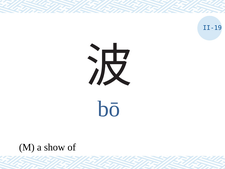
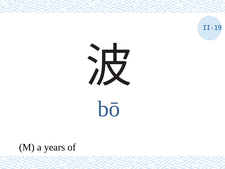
show: show -> years (55, 147)
